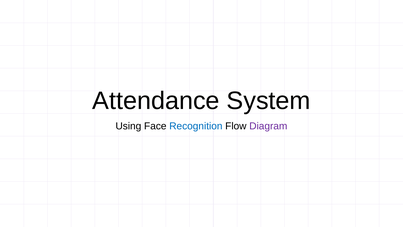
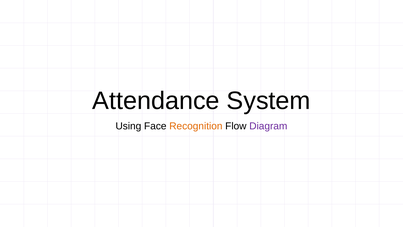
Recognition colour: blue -> orange (196, 126)
